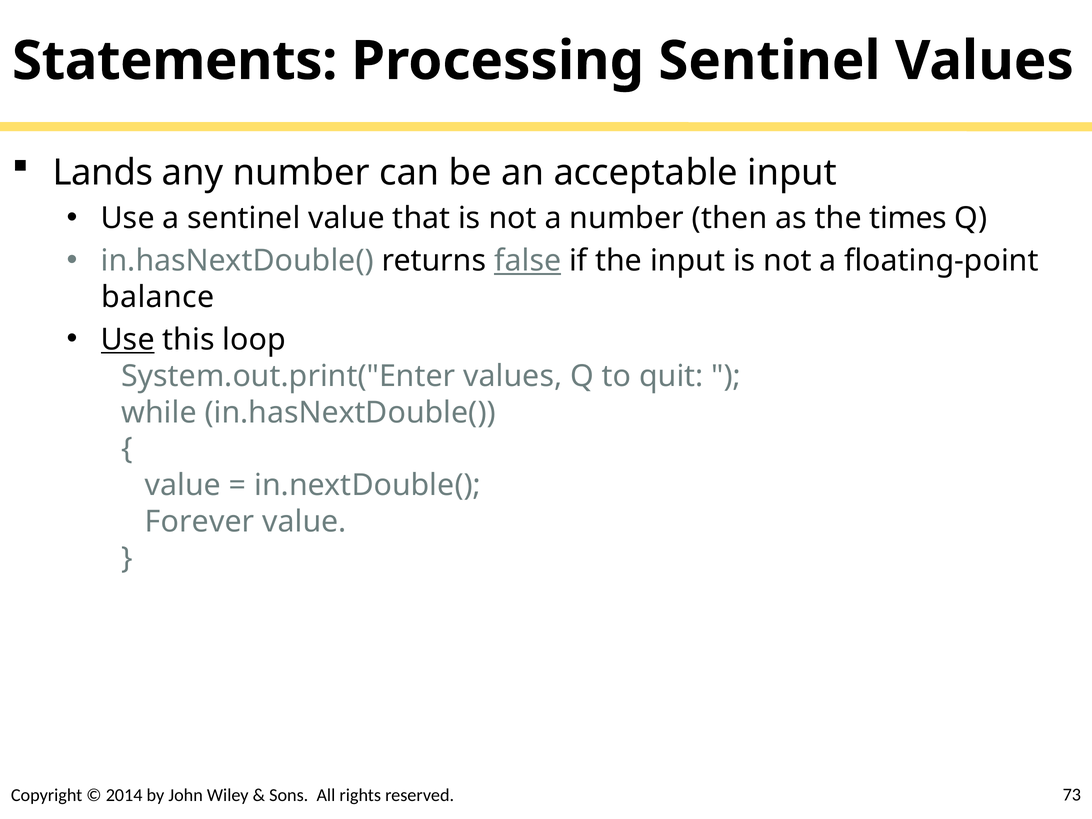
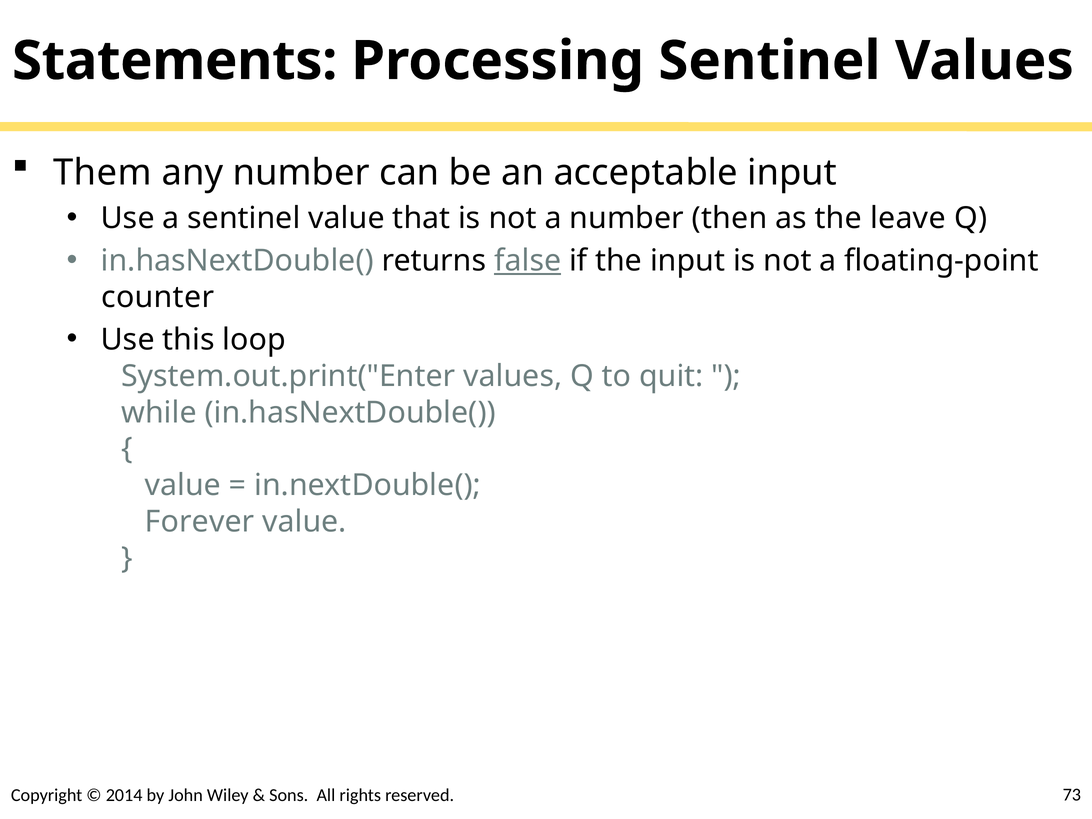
Lands: Lands -> Them (102, 173)
times: times -> leave (908, 218)
balance: balance -> counter (158, 297)
Use underline: present -> none (128, 340)
